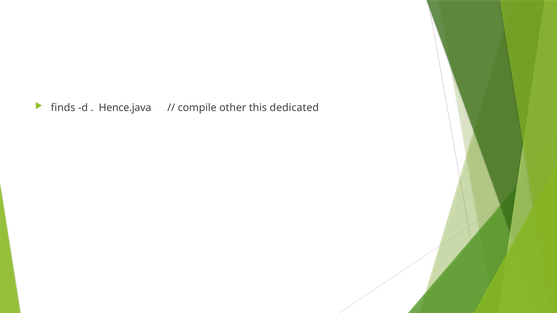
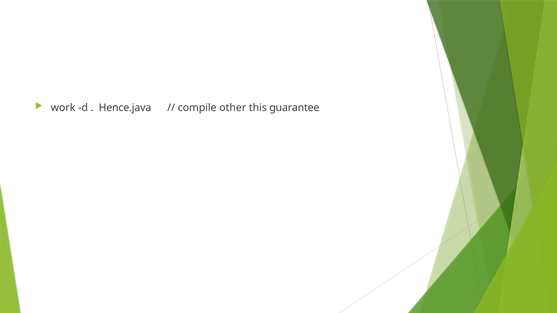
finds: finds -> work (63, 108)
dedicated: dedicated -> guarantee (294, 108)
